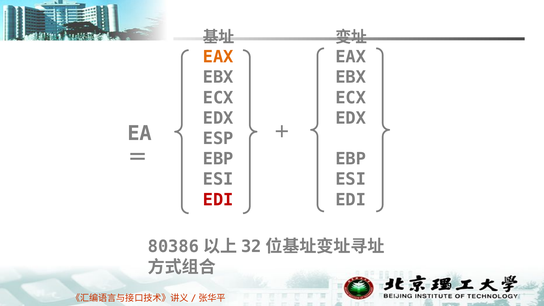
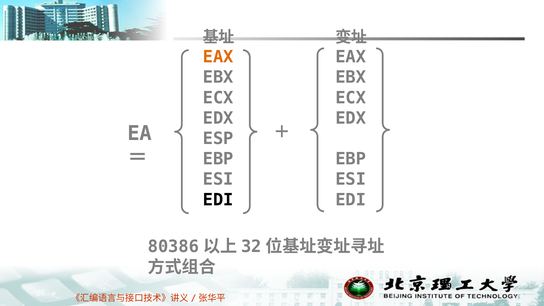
EDI colour: red -> black (218, 200)
